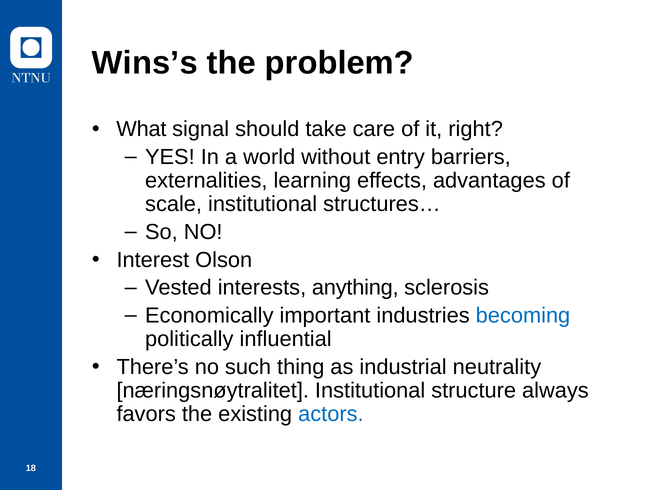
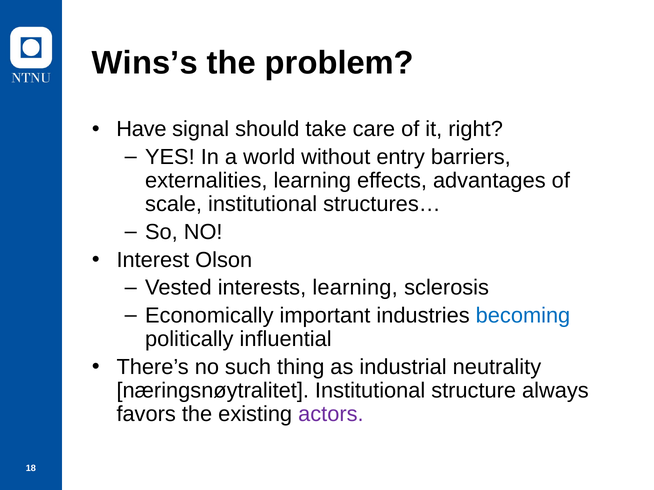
What: What -> Have (141, 129)
interests anything: anything -> learning (355, 288)
actors colour: blue -> purple (331, 414)
